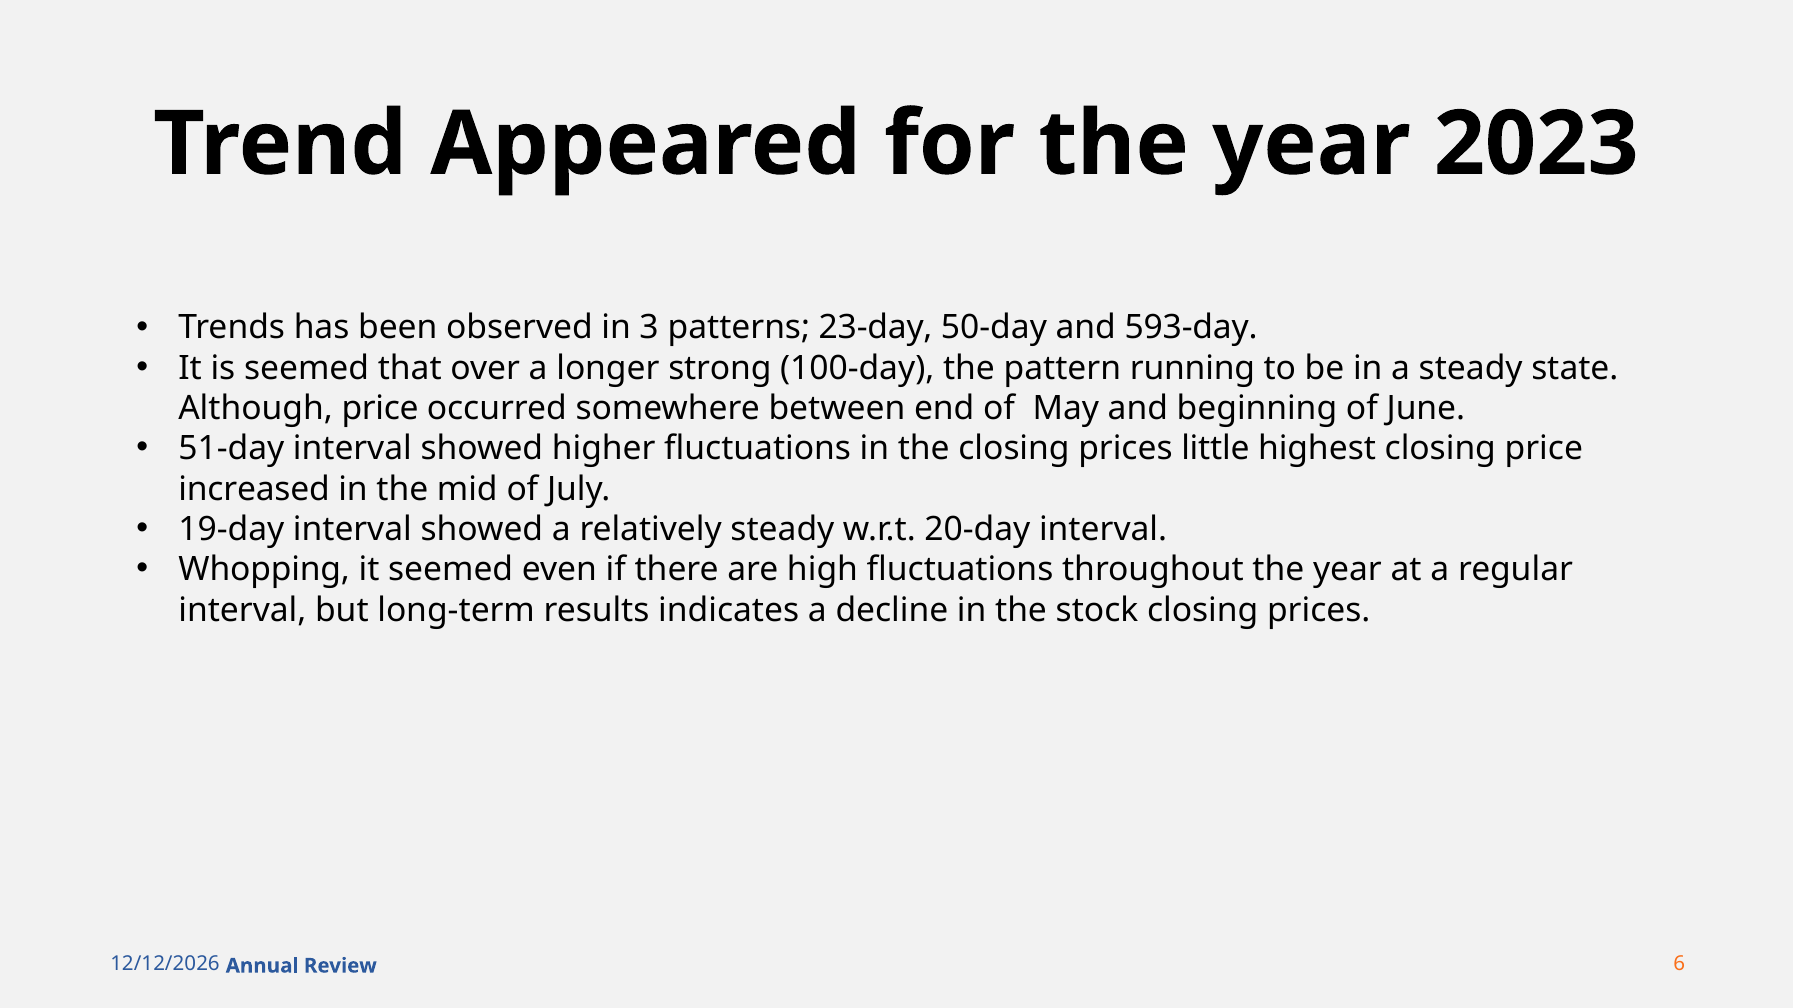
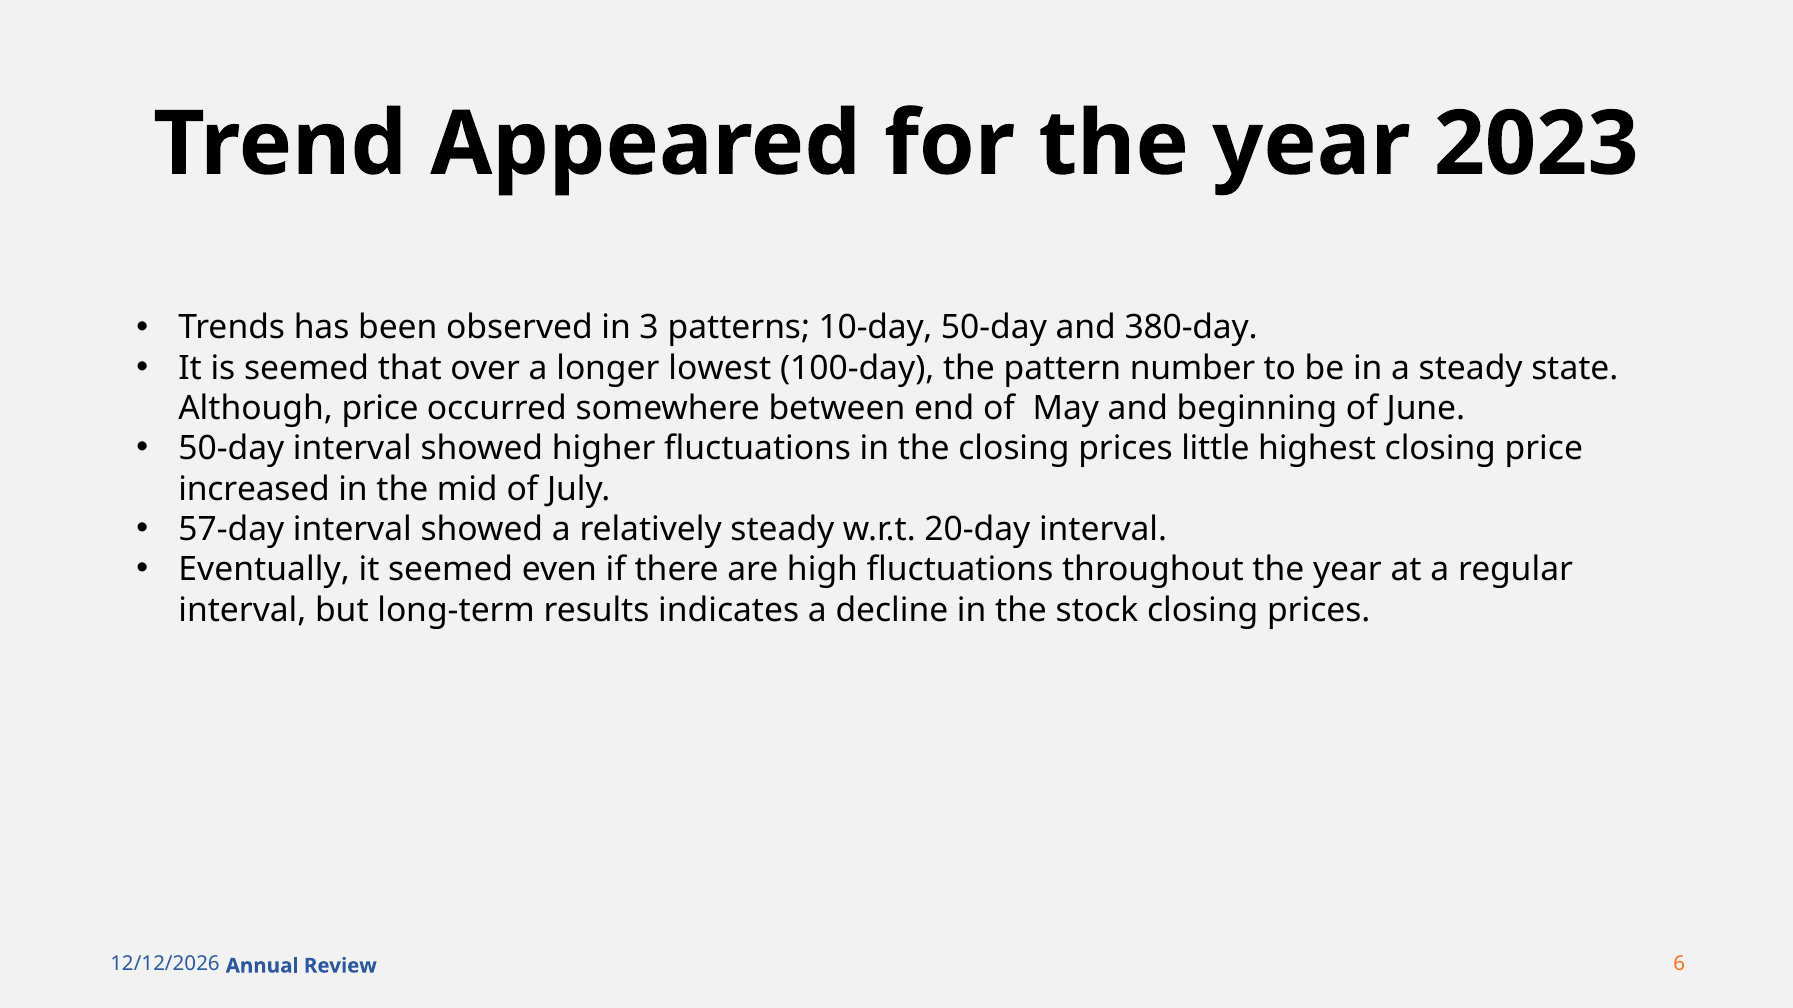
23-day: 23-day -> 10-day (876, 328)
593-day: 593-day -> 380-day (1191, 328)
strong: strong -> lowest (720, 368)
running: running -> number (1193, 368)
51-day: 51-day -> 50-day (231, 449)
19-day: 19-day -> 57-day (231, 530)
Whopping: Whopping -> Eventually (264, 570)
